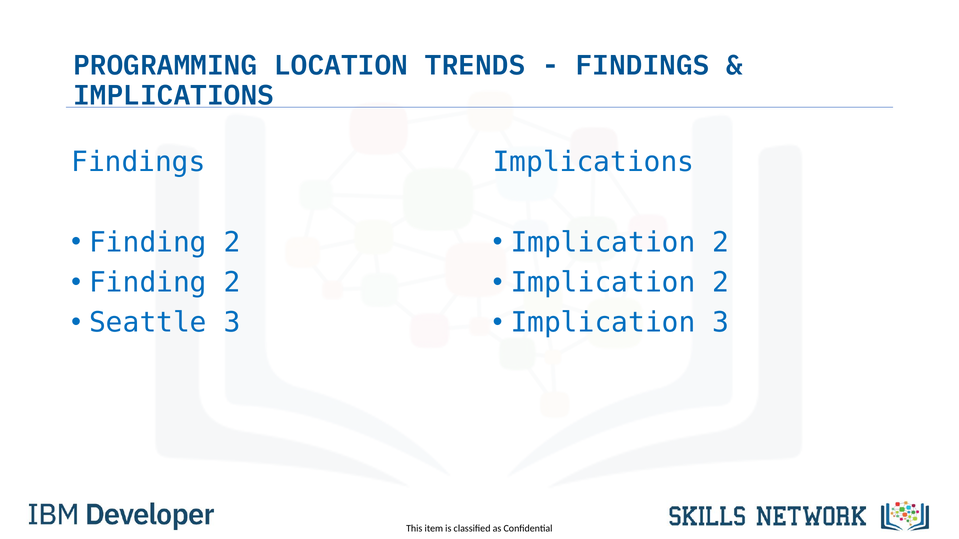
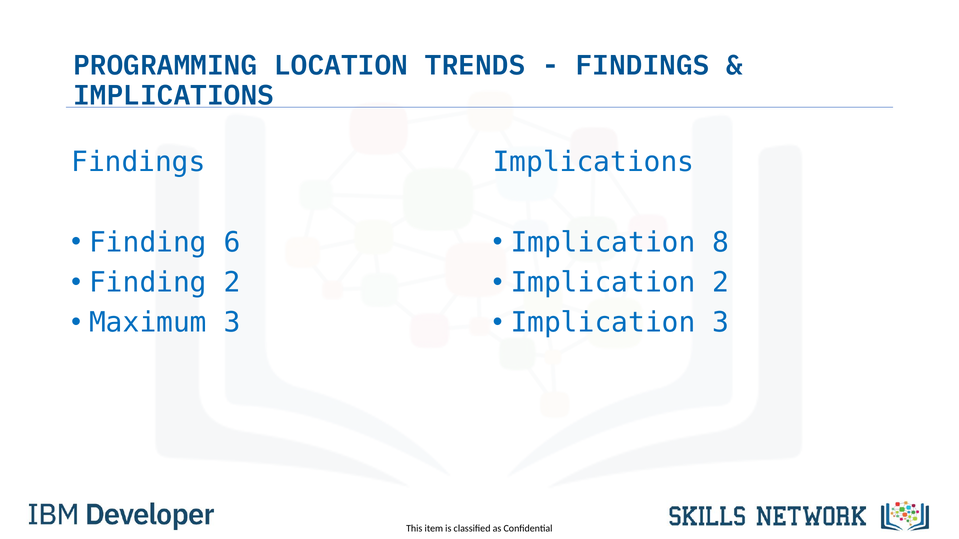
2: 2 -> 6 (232, 243)
2: 2 -> 8 (721, 243)
Seattle: Seattle -> Maximum (148, 323)
